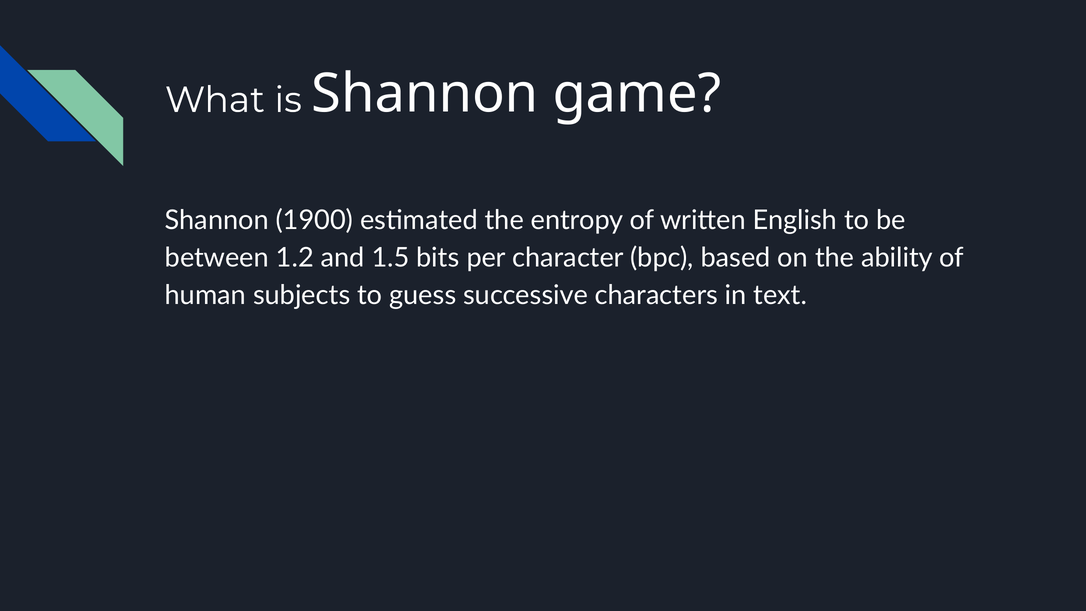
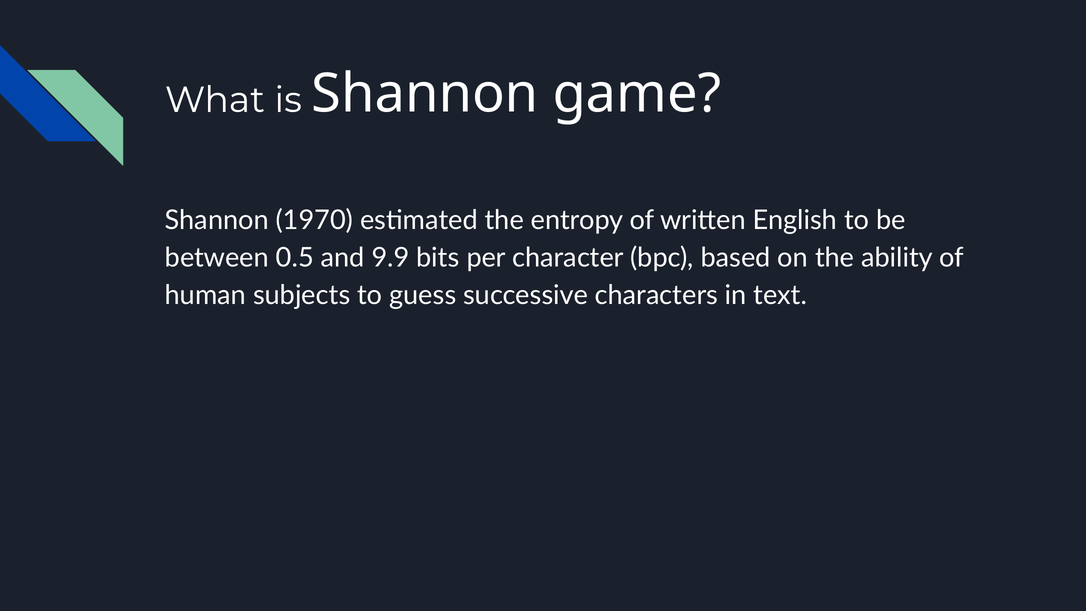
1900: 1900 -> 1970 (314, 220)
1.2: 1.2 -> 0.5 (295, 258)
1.5: 1.5 -> 9.9 (390, 258)
